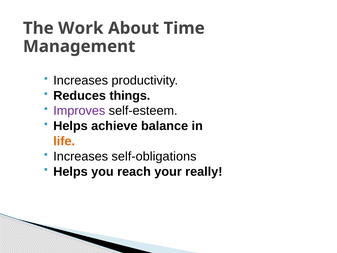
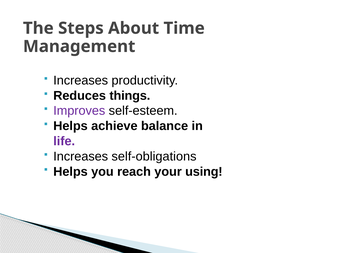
Work: Work -> Steps (81, 28)
life colour: orange -> purple (64, 141)
really: really -> using (204, 171)
